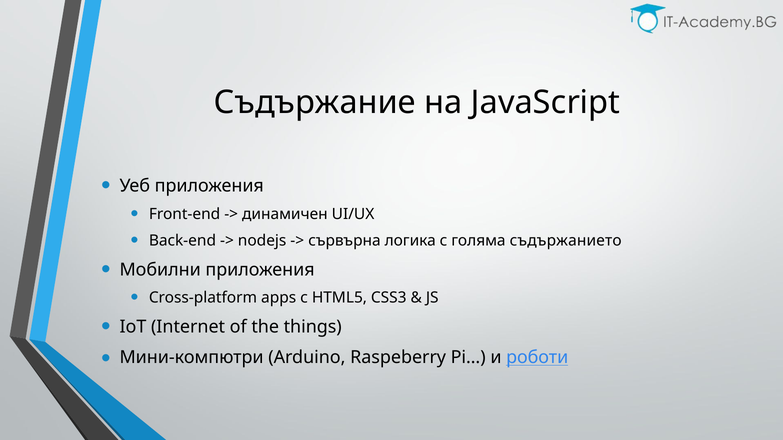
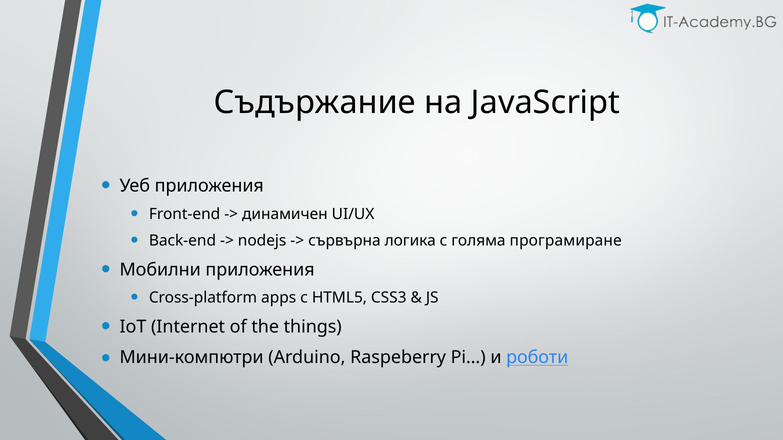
съдържанието: съдържанието -> програмиране (566, 241)
